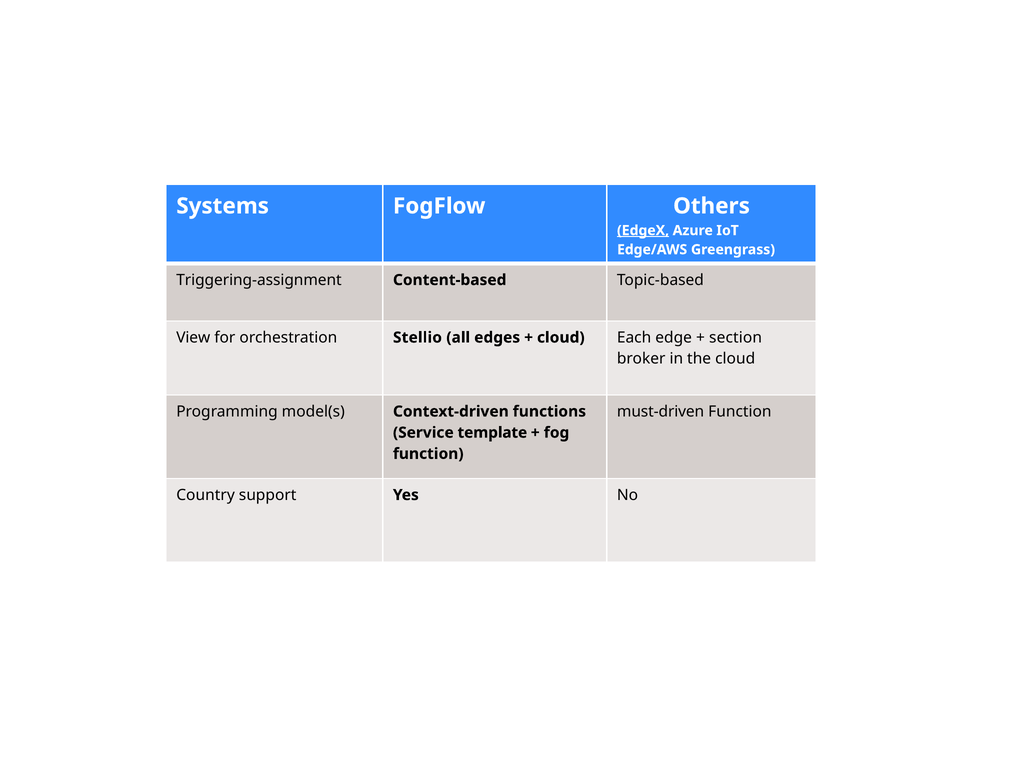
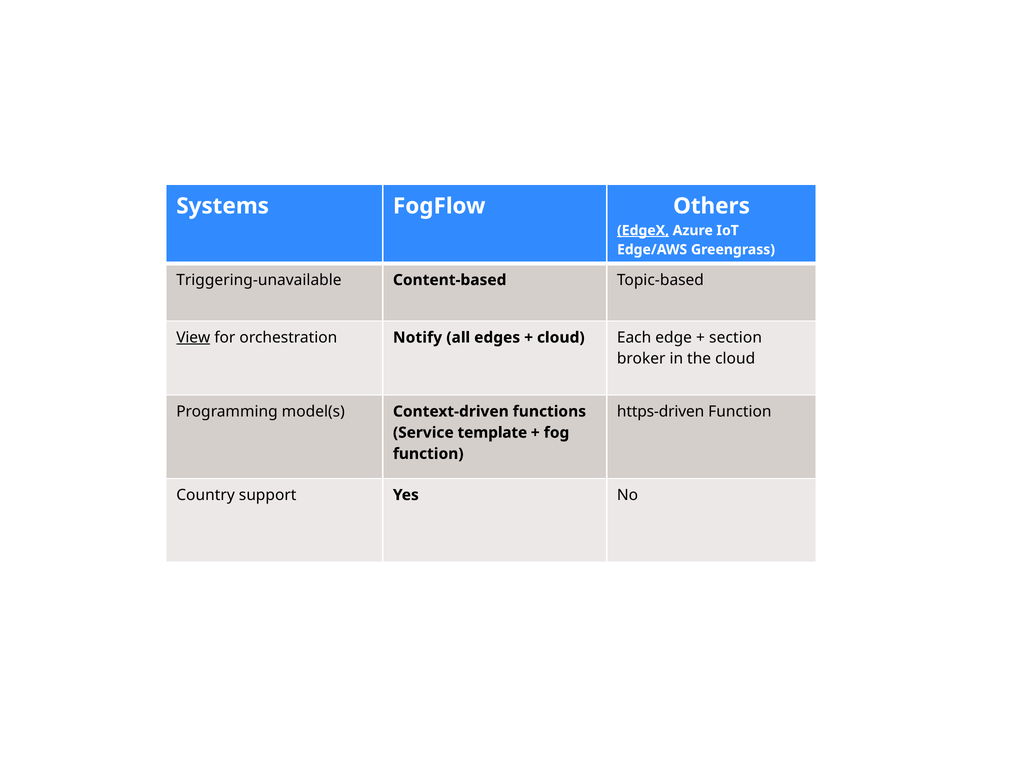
Triggering-assignment: Triggering-assignment -> Triggering-unavailable (259, 280)
View underline: none -> present (193, 338)
Stellio: Stellio -> Notify (417, 338)
must-driven: must-driven -> https-driven (661, 412)
